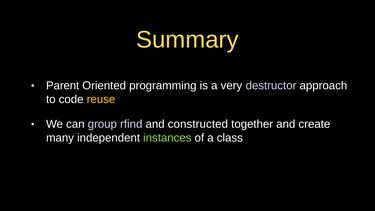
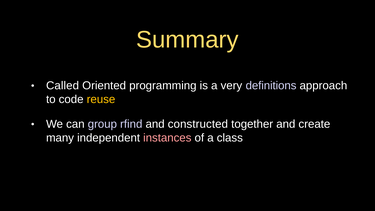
Parent: Parent -> Called (63, 86)
destructor: destructor -> definitions (271, 86)
instances colour: light green -> pink (167, 138)
